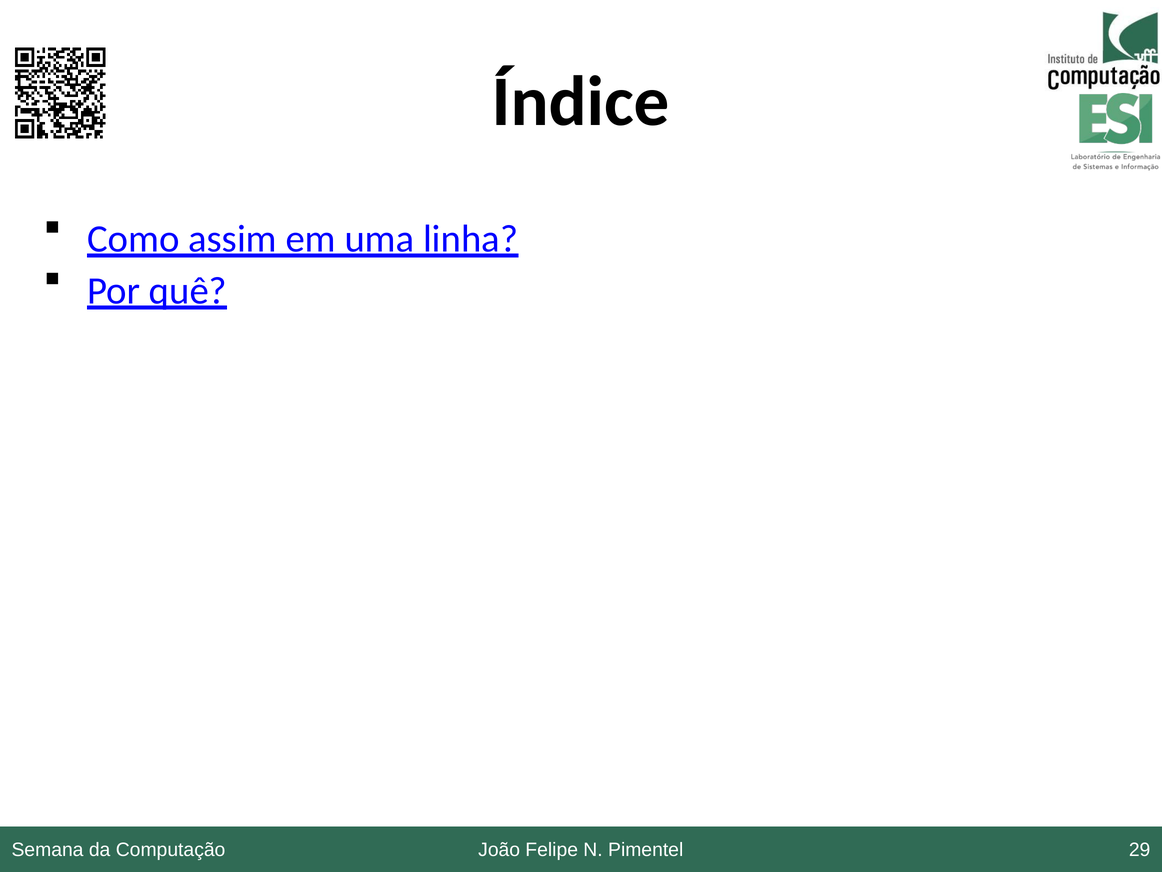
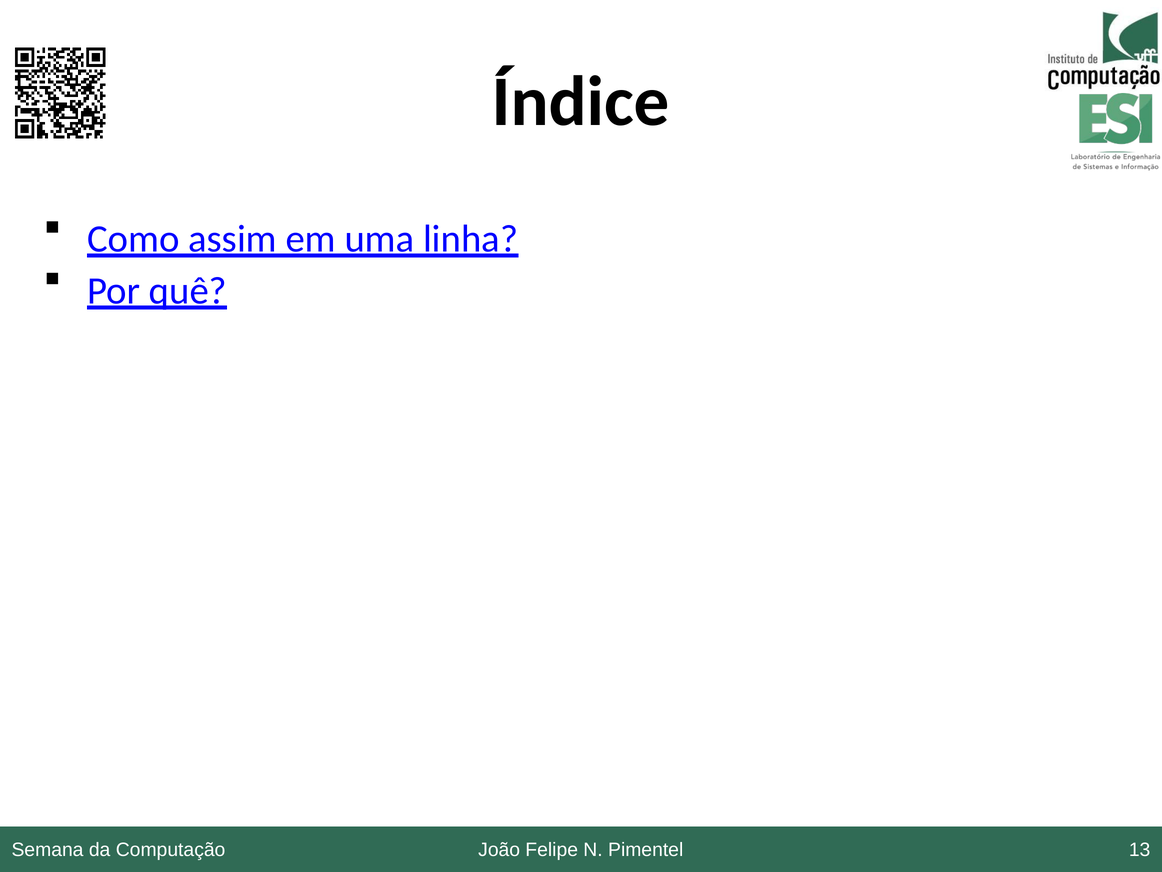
29: 29 -> 13 (1140, 850)
